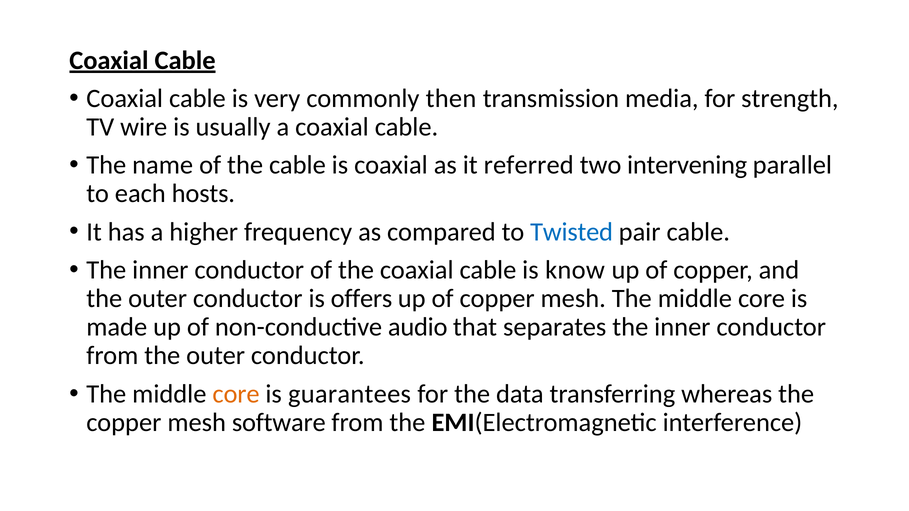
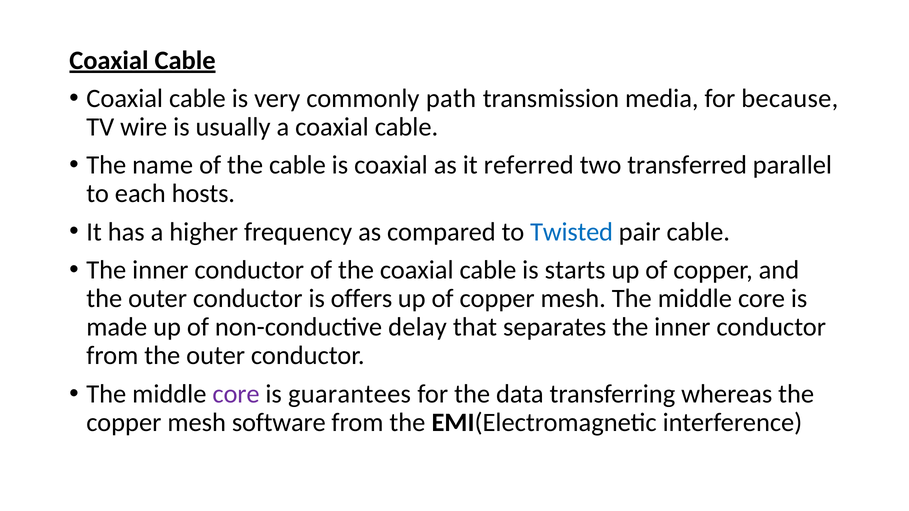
then: then -> path (451, 98)
strength: strength -> because (790, 98)
intervening: intervening -> transferred (687, 165)
know: know -> starts (575, 270)
audio: audio -> delay (417, 327)
core colour: orange -> purple (236, 394)
